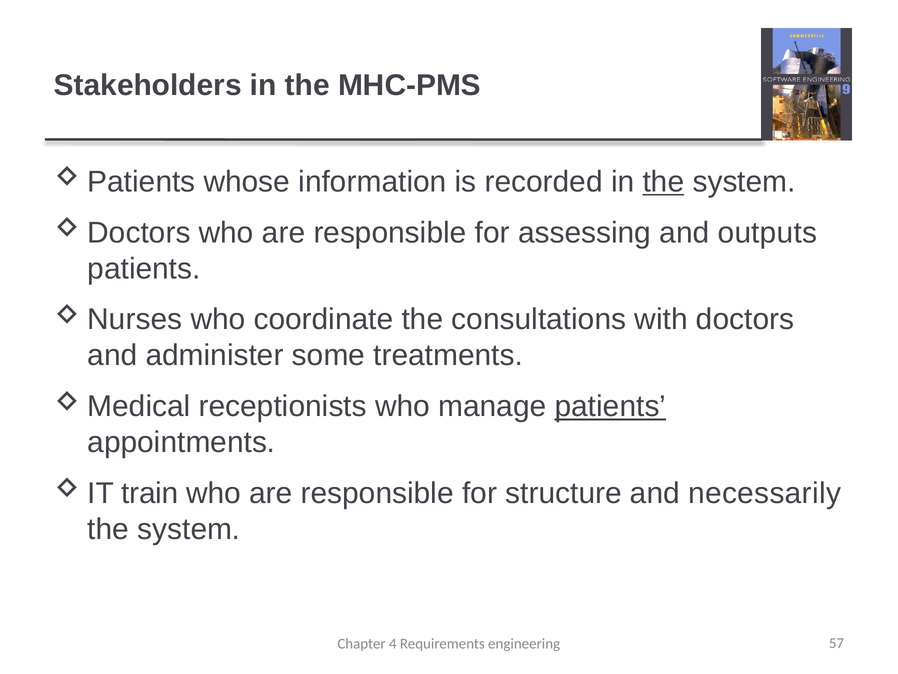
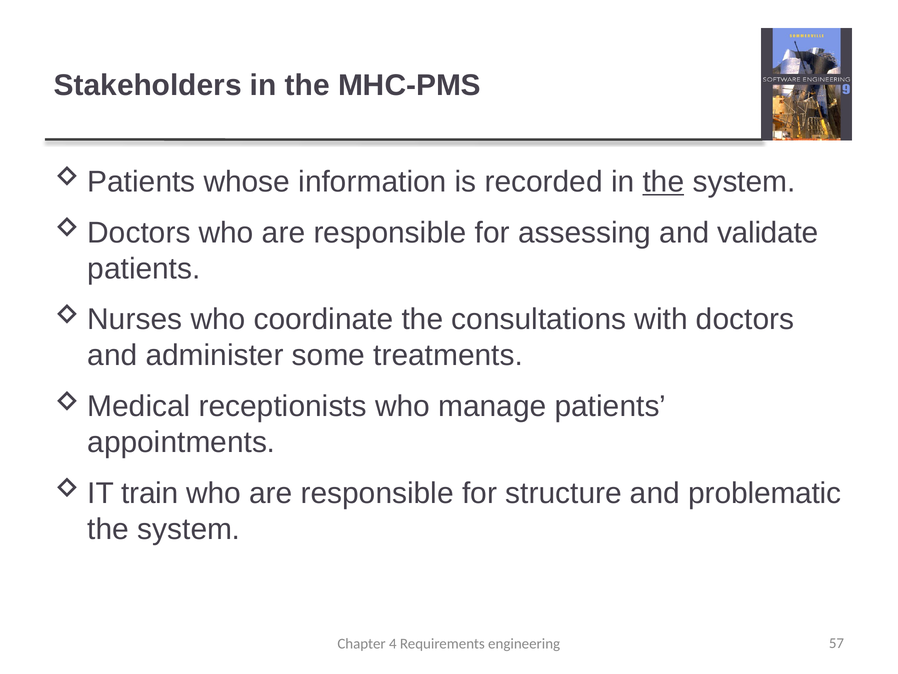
outputs: outputs -> validate (768, 233)
patients underline: present -> none (610, 406)
necessarily: necessarily -> problematic (765, 493)
